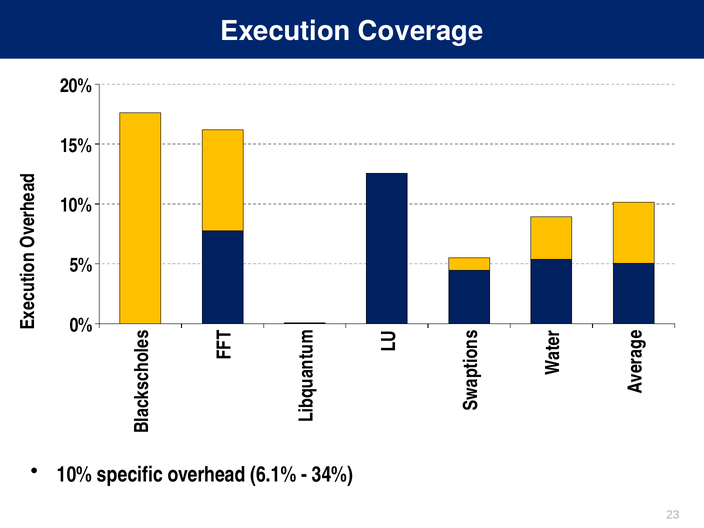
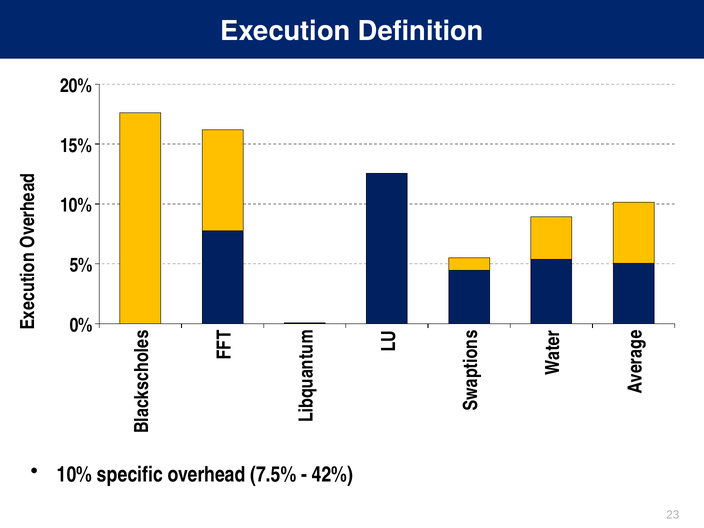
Coverage: Coverage -> Definition (421, 31)
6.1%: 6.1% -> 7.5% (273, 475)
34%: 34% -> 42% (332, 475)
